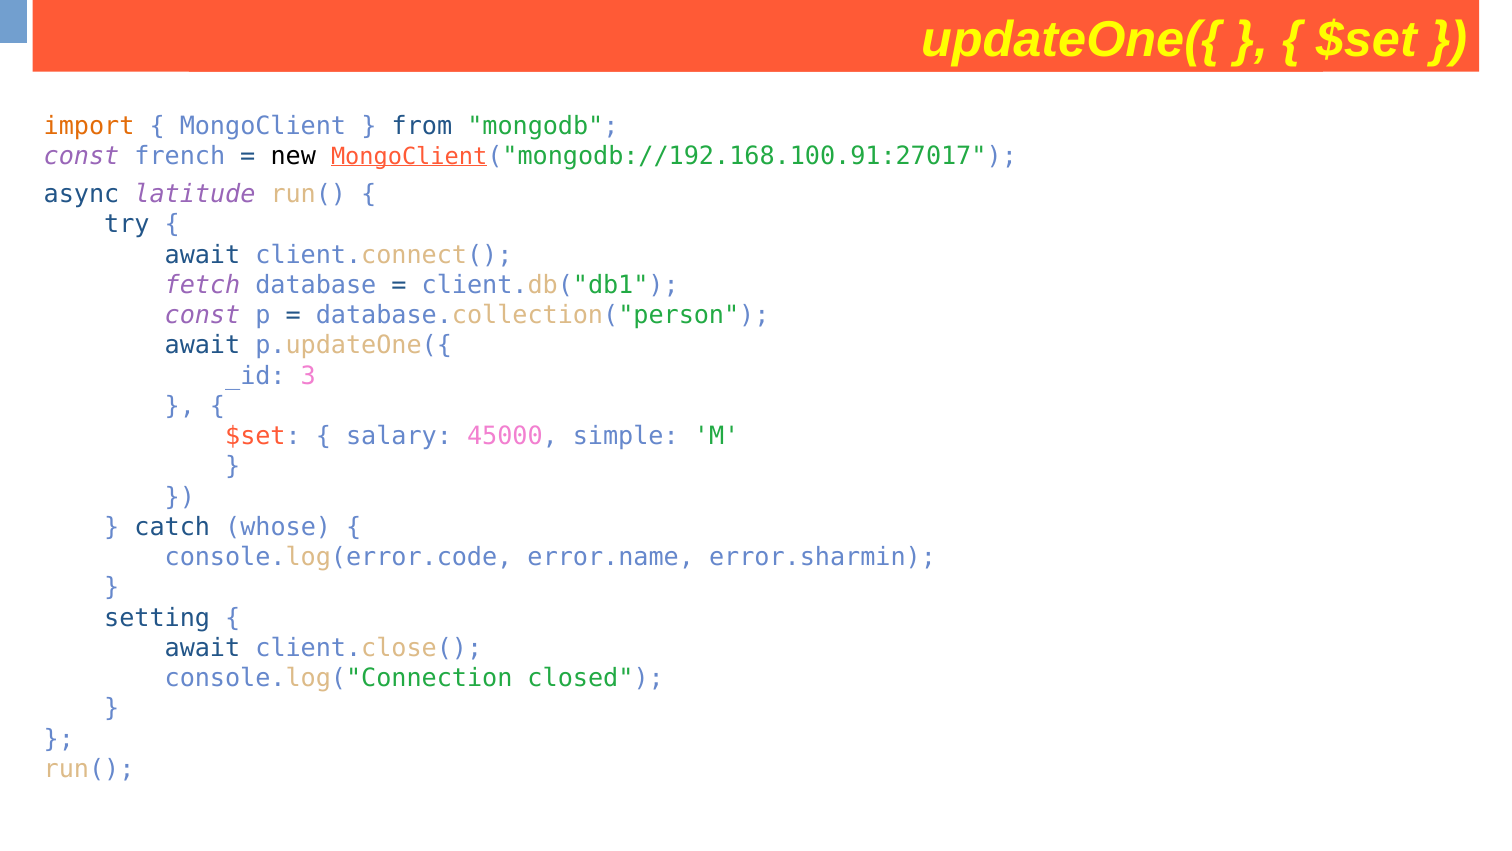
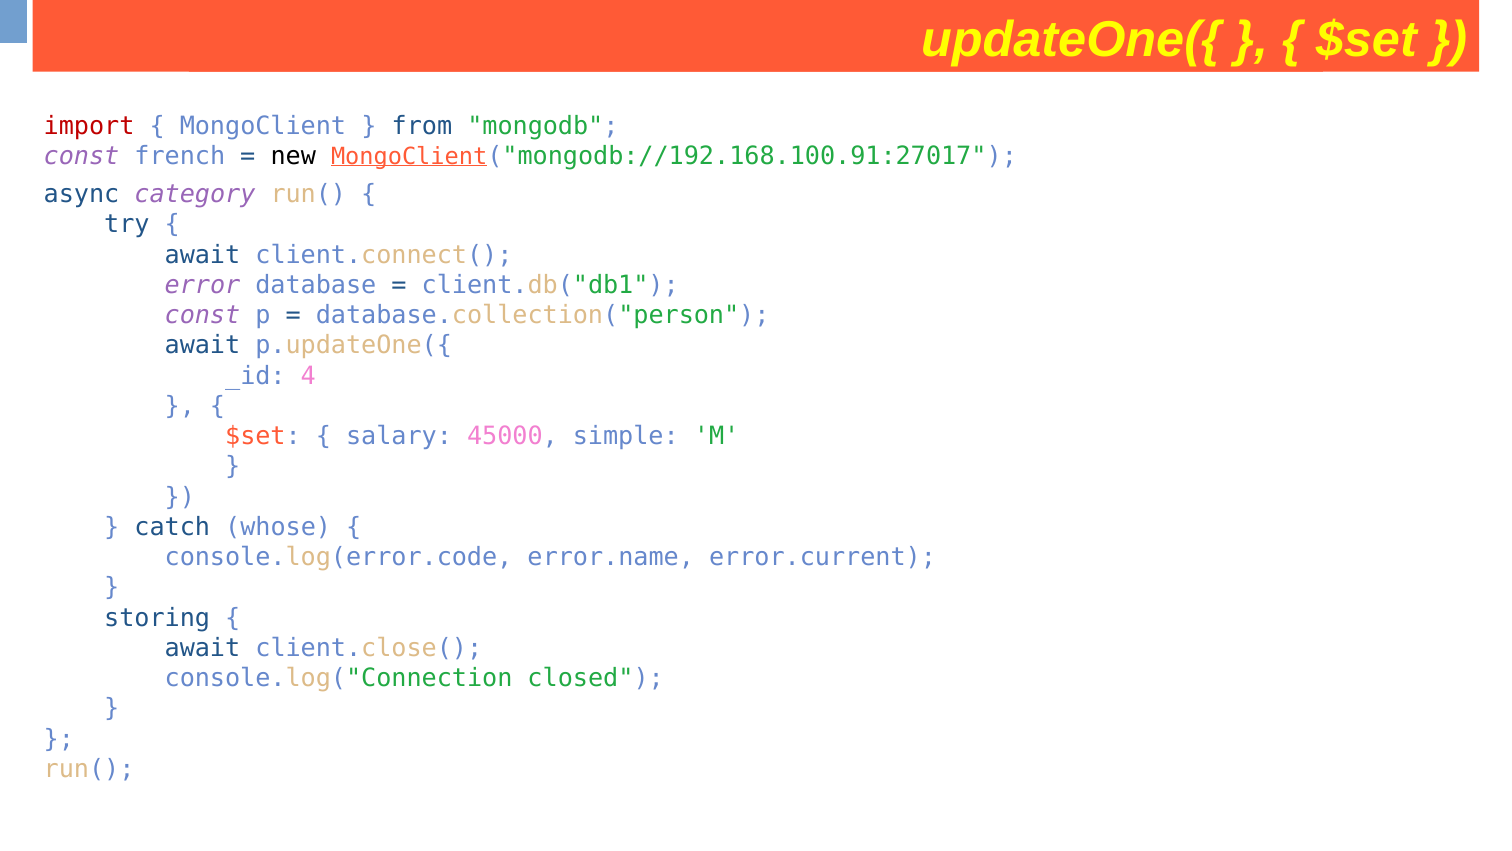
import colour: orange -> red (89, 126)
latitude: latitude -> category (195, 194)
fetch: fetch -> error (202, 285)
3: 3 -> 4 (308, 376)
error.sharmin: error.sharmin -> error.current (822, 557)
setting: setting -> storing (157, 617)
